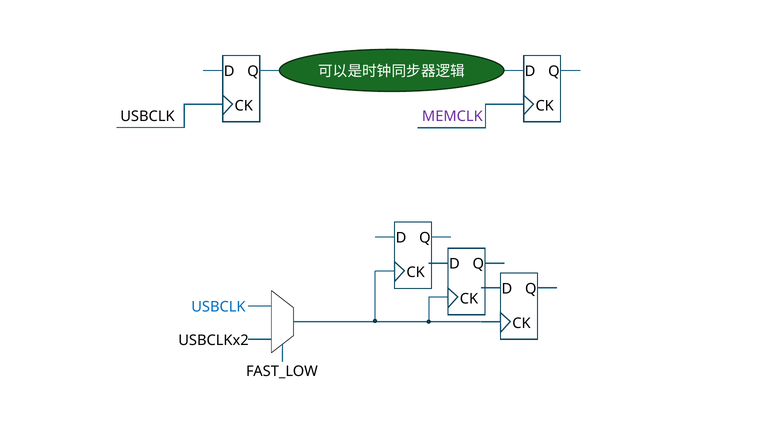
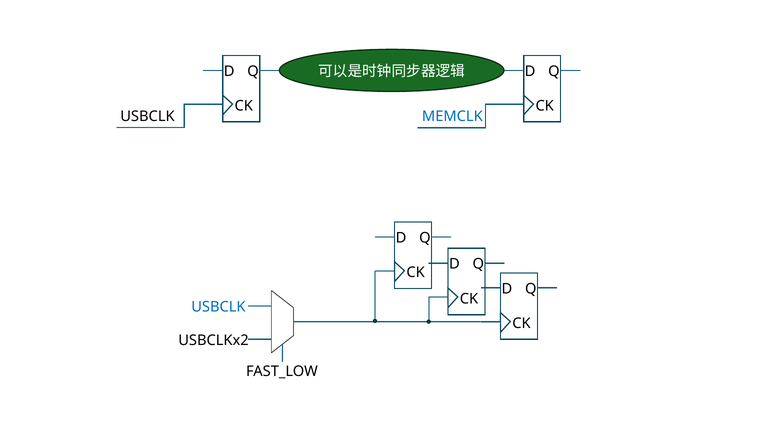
MEMCLK colour: purple -> blue (452, 116)
